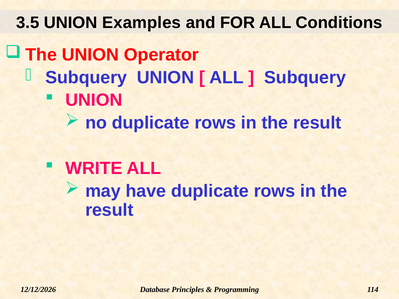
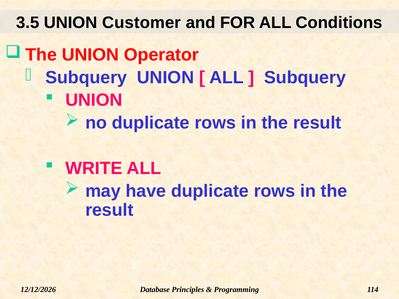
Examples: Examples -> Customer (142, 23)
